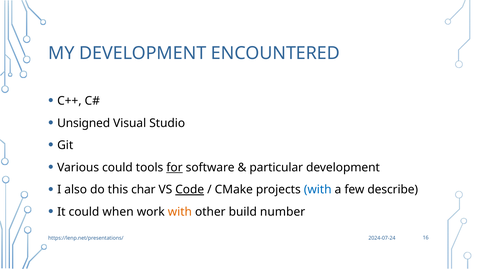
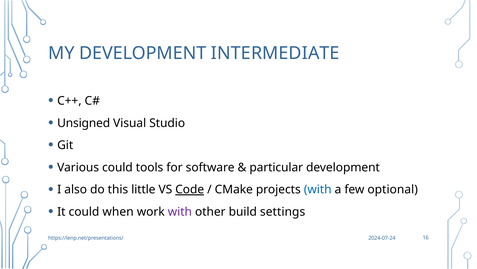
ENCOUNTERED: ENCOUNTERED -> INTERMEDIATE (275, 53)
for underline: present -> none (175, 167)
char: char -> little (143, 189)
describe: describe -> optional (393, 189)
with colour: orange -> purple (180, 211)
number: number -> settings (283, 211)
